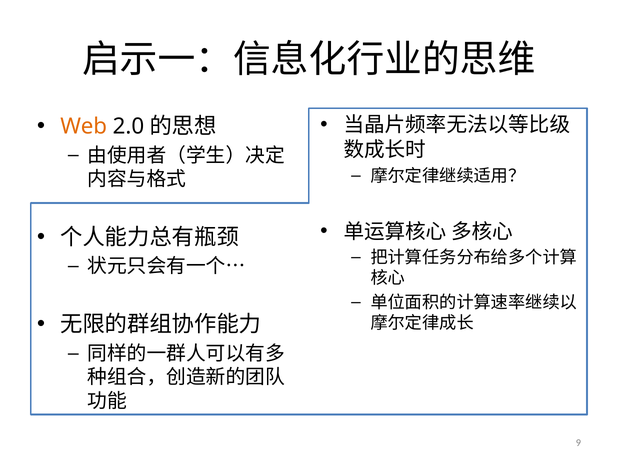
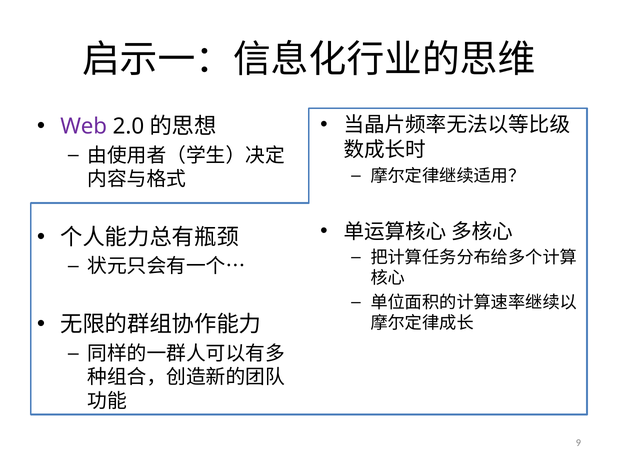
Web colour: orange -> purple (84, 126)
